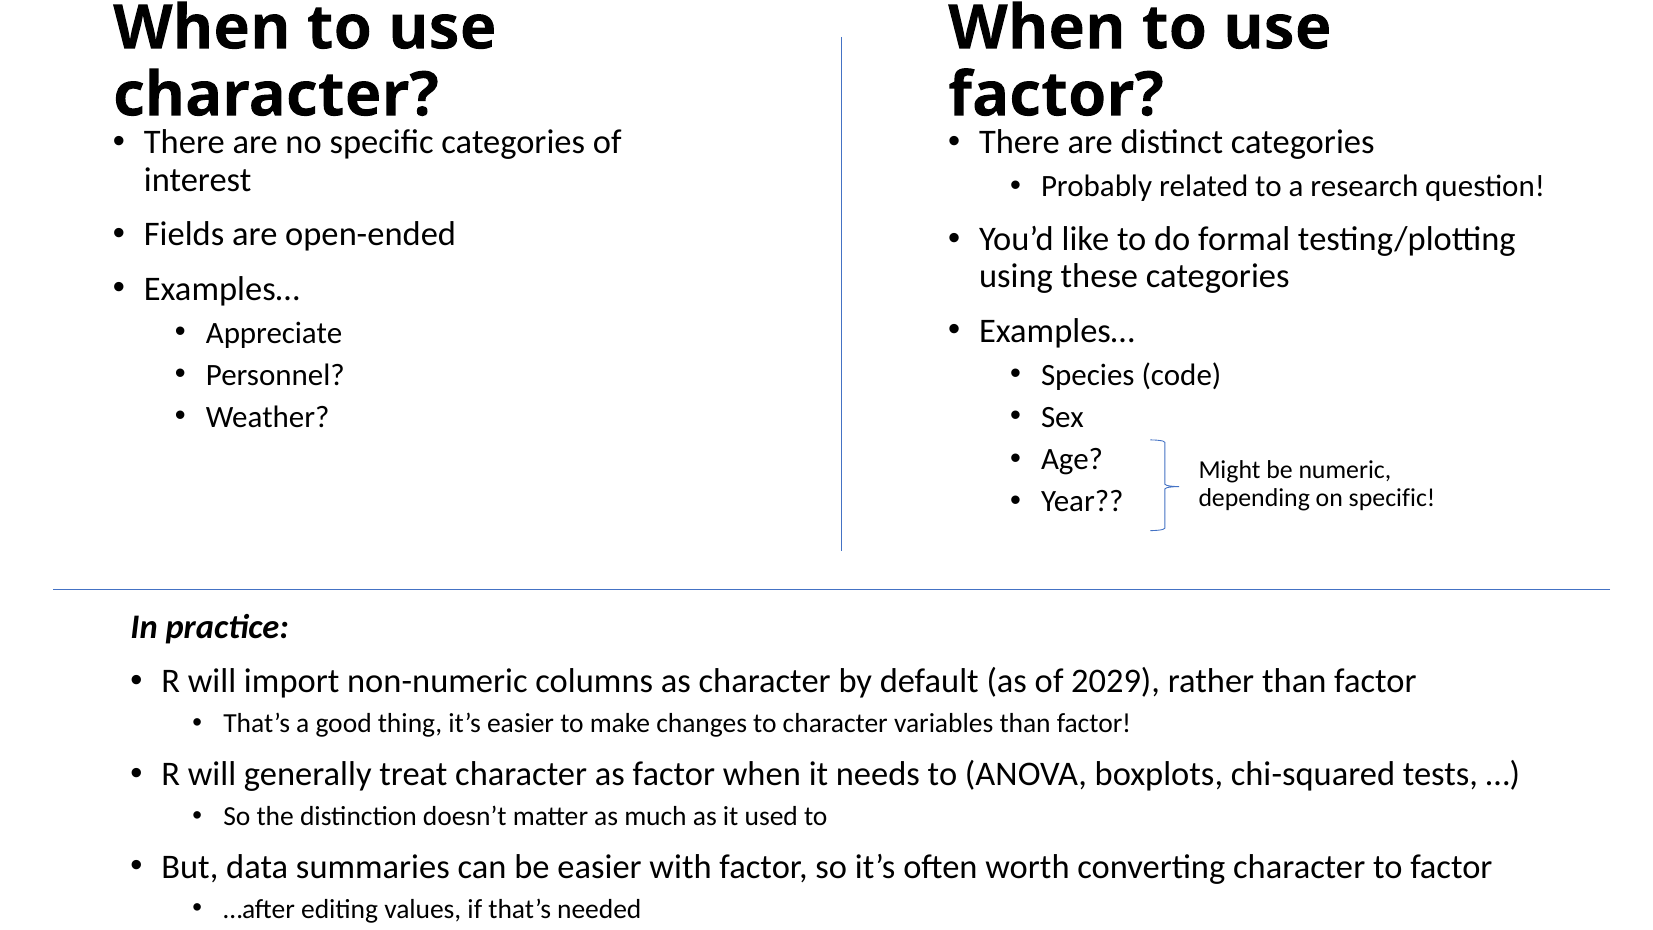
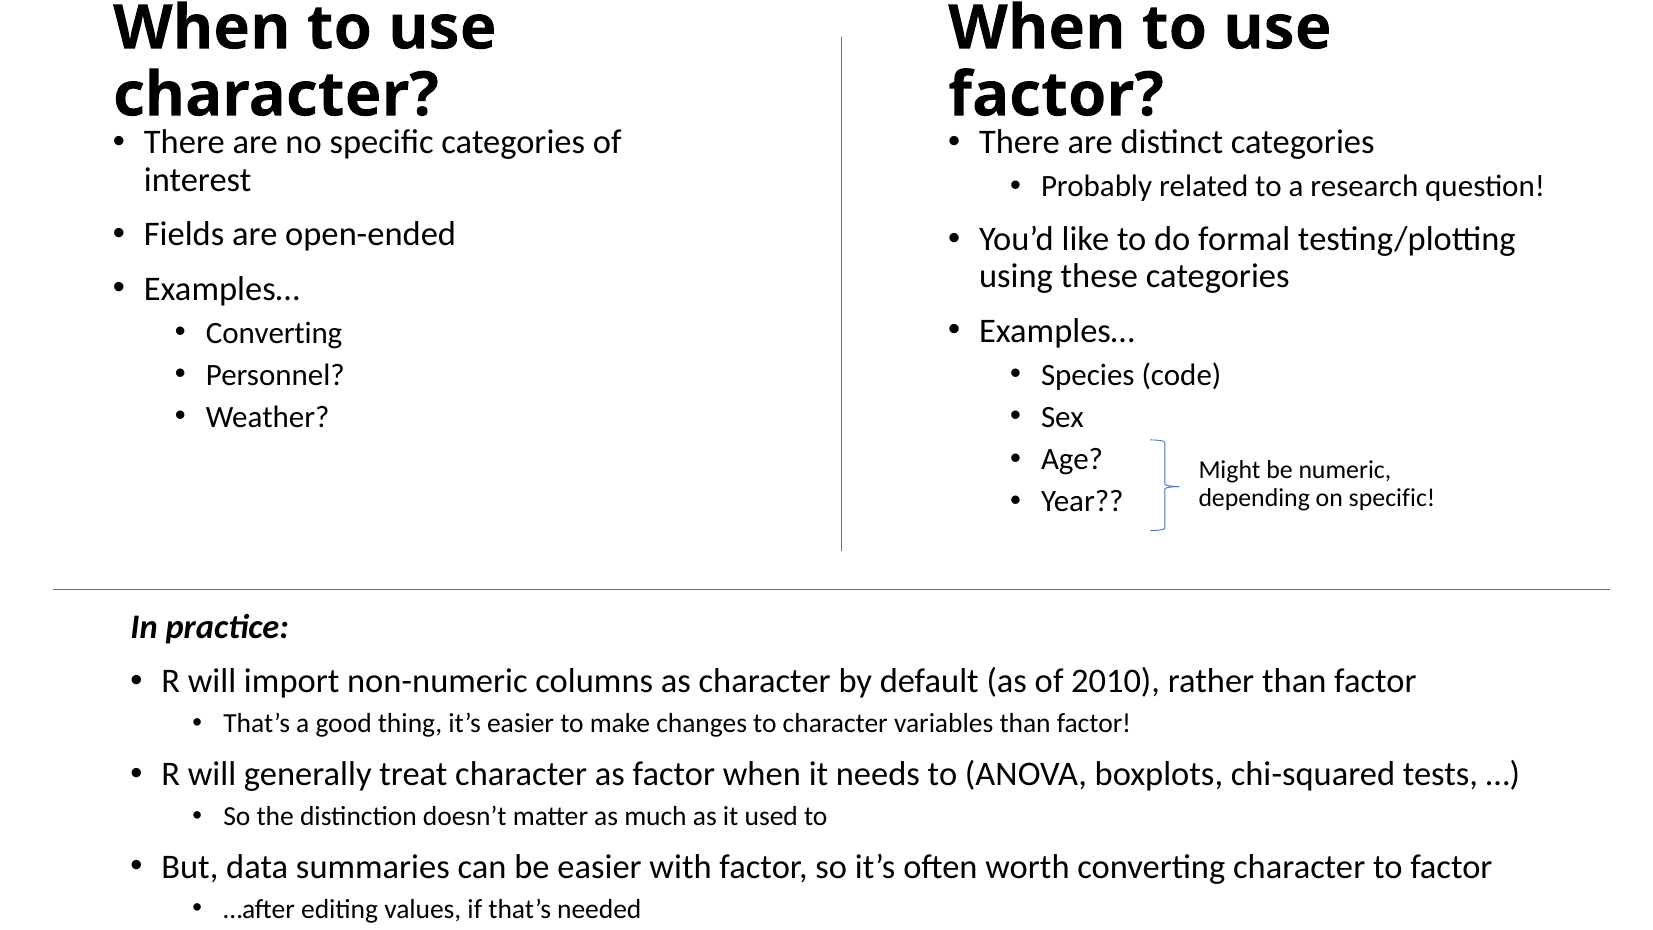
Appreciate: Appreciate -> Converting (274, 333)
2029: 2029 -> 2010 (1116, 681)
